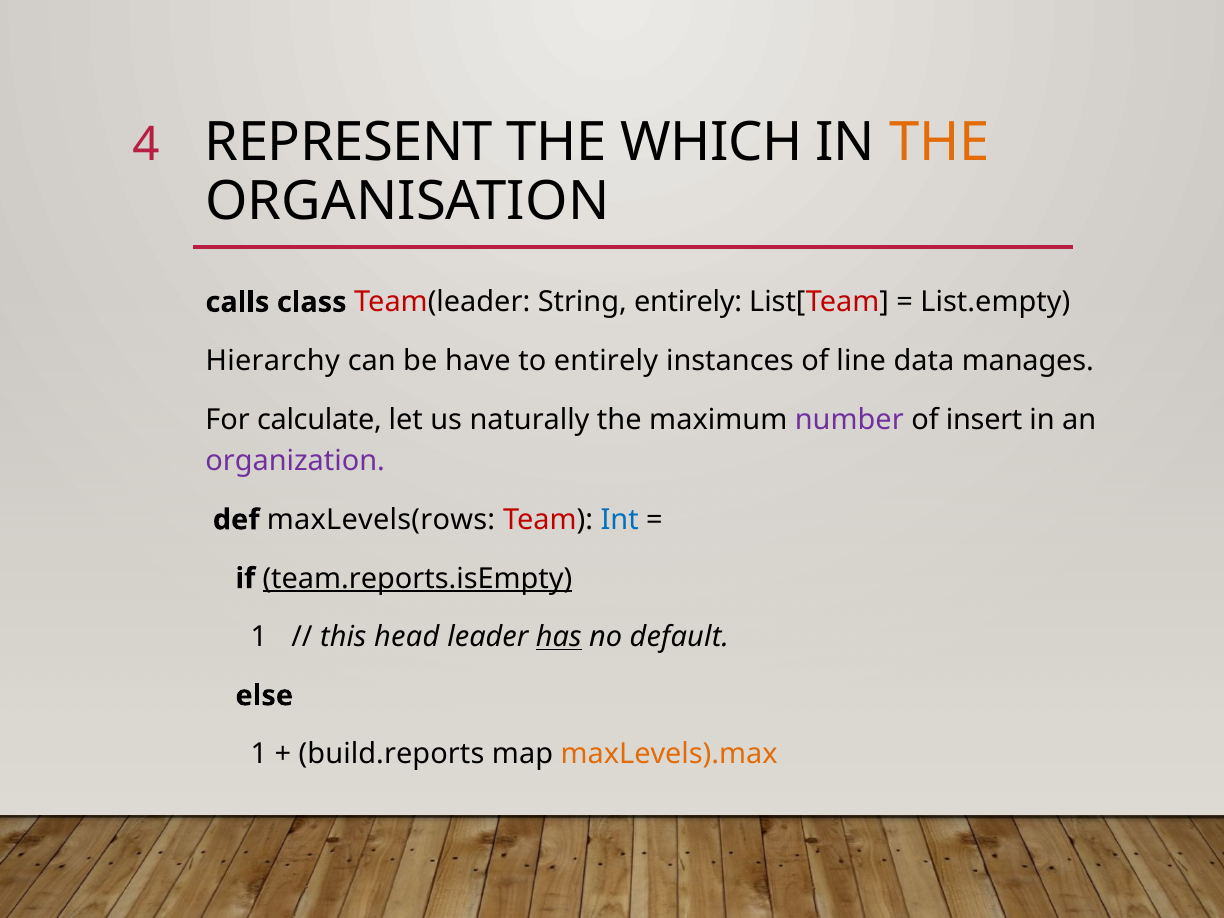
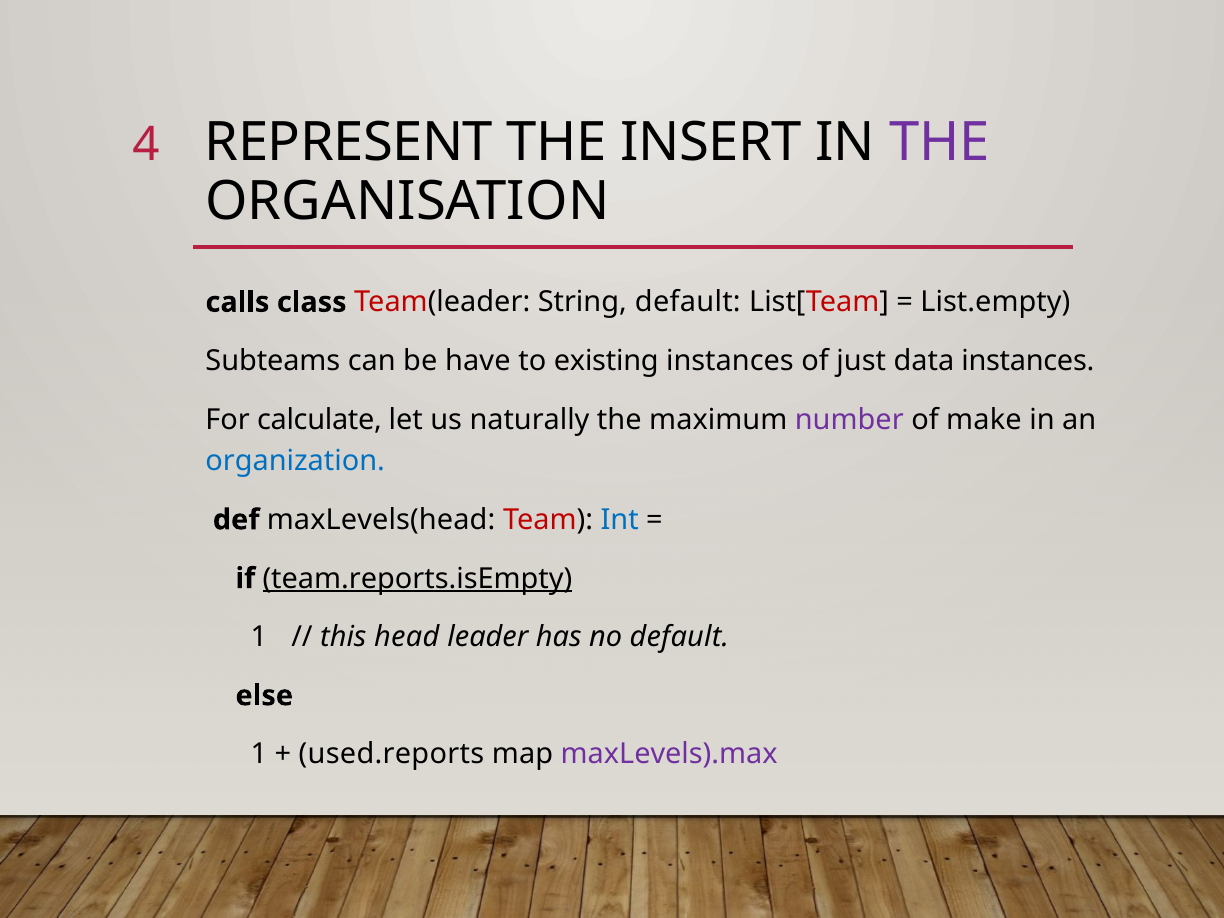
WHICH: WHICH -> INSERT (711, 143)
THE colour: orange -> purple (940, 143)
String entirely: entirely -> default (688, 302)
Hierarchy: Hierarchy -> Subteams (273, 361)
to entirely: entirely -> existing (606, 361)
line: line -> just (861, 361)
data manages: manages -> instances (1028, 361)
insert: insert -> make (984, 420)
organization colour: purple -> blue (295, 461)
maxLevels(rows: maxLevels(rows -> maxLevels(head (381, 520)
has underline: present -> none (559, 637)
build.reports: build.reports -> used.reports (391, 754)
maxLevels).max colour: orange -> purple (669, 754)
